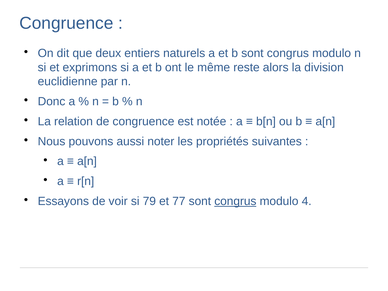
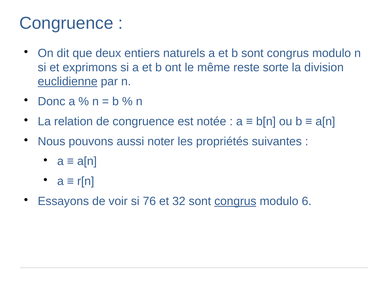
alors: alors -> sorte (276, 67)
euclidienne underline: none -> present (68, 82)
79: 79 -> 76 (149, 201)
77: 77 -> 32 (179, 201)
4: 4 -> 6 (307, 201)
